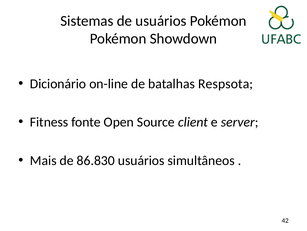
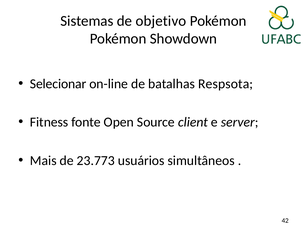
de usuários: usuários -> objetivo (161, 21)
Dicionário: Dicionário -> Selecionar (58, 84)
86.830: 86.830 -> 23.773 (96, 160)
